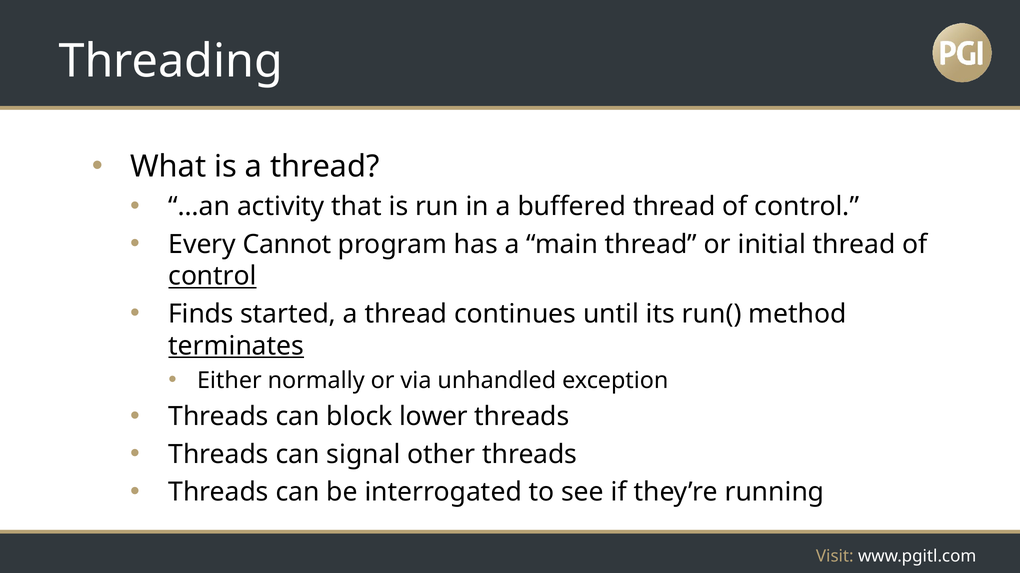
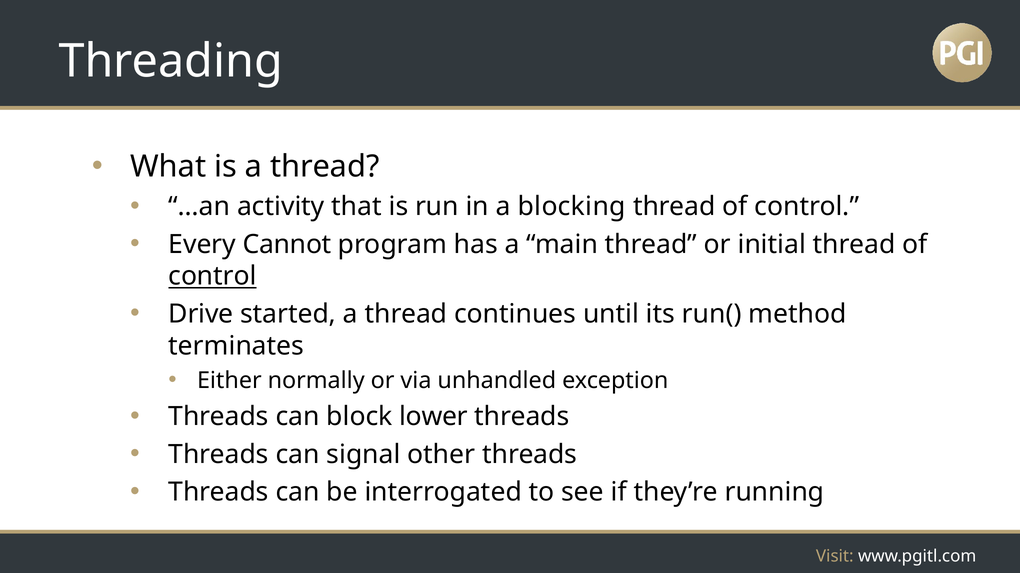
buffered: buffered -> blocking (572, 207)
Finds: Finds -> Drive (201, 314)
terminates underline: present -> none (236, 346)
